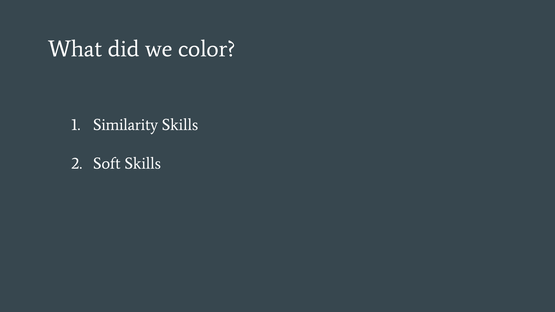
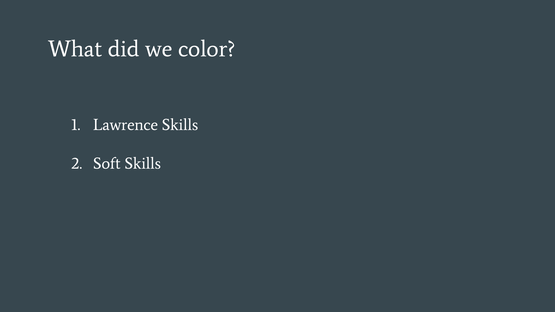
Similarity: Similarity -> Lawrence (125, 125)
